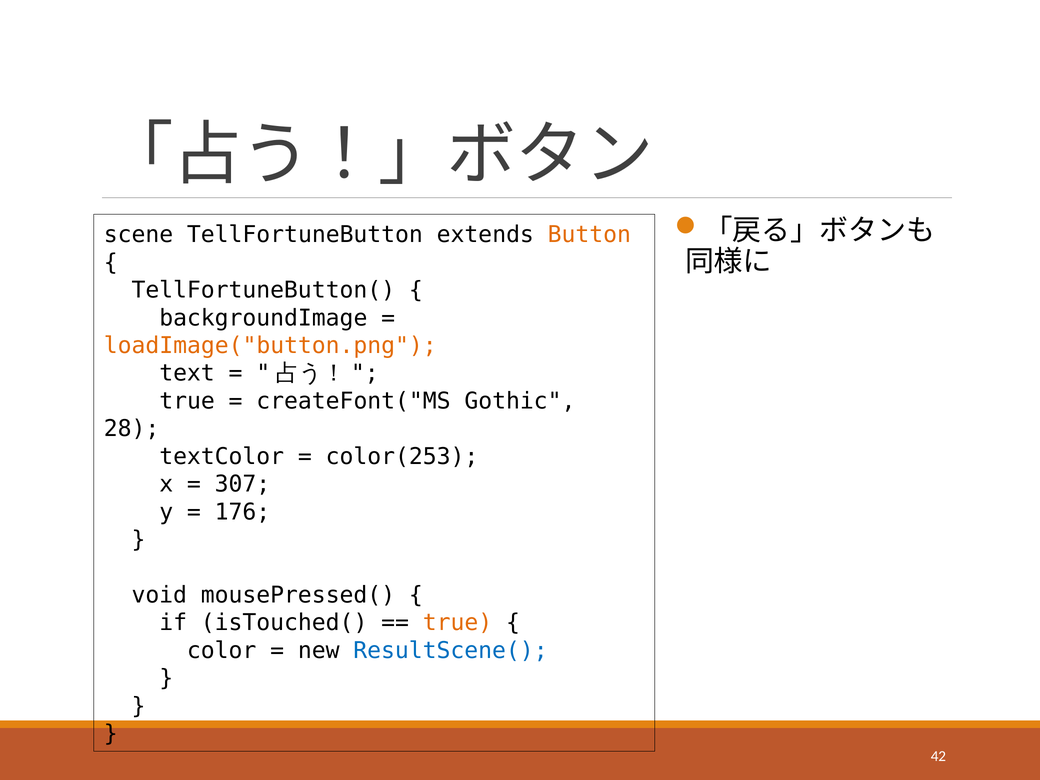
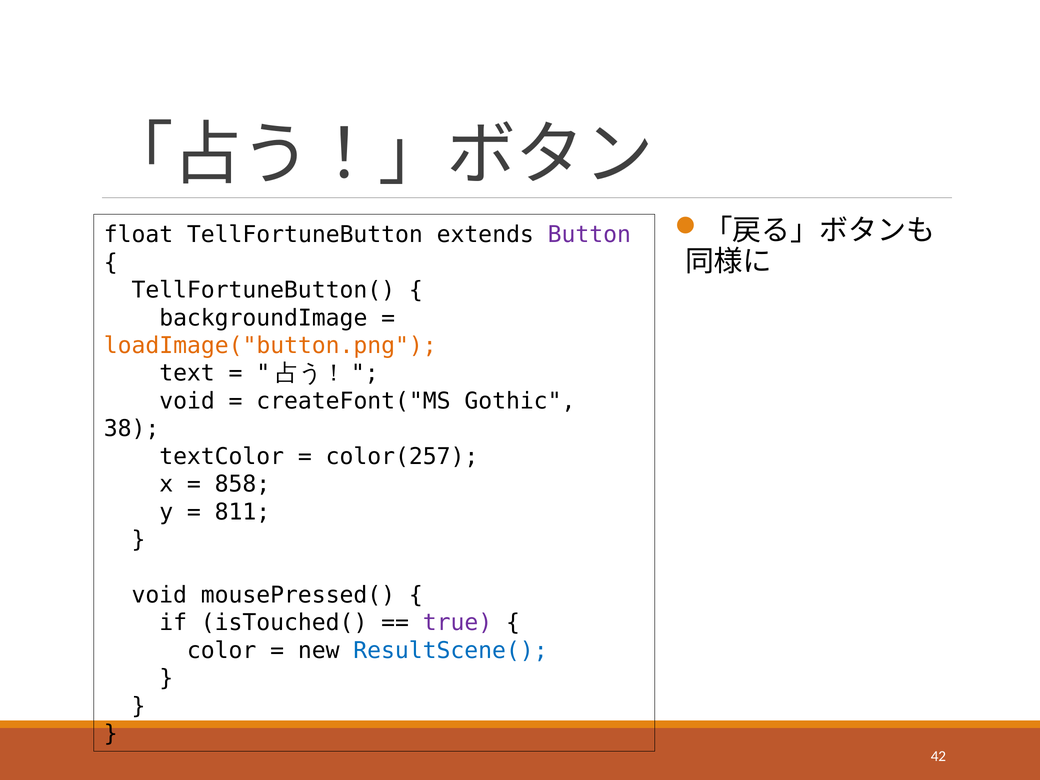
scene: scene -> float (138, 235)
Button colour: orange -> purple (589, 235)
true: true -> void (187, 401)
28: 28 -> 38 (132, 429)
color(253: color(253 -> color(257 (402, 457)
307: 307 -> 858 (243, 484)
176: 176 -> 811 (243, 512)
true colour: orange -> purple (458, 623)
